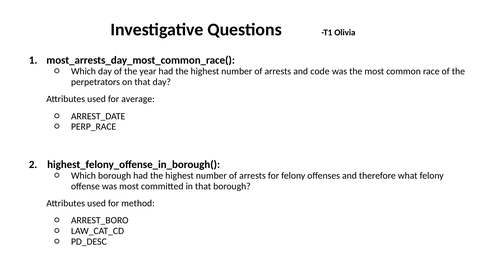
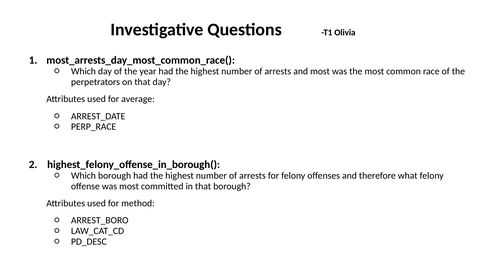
and code: code -> most (320, 71)
